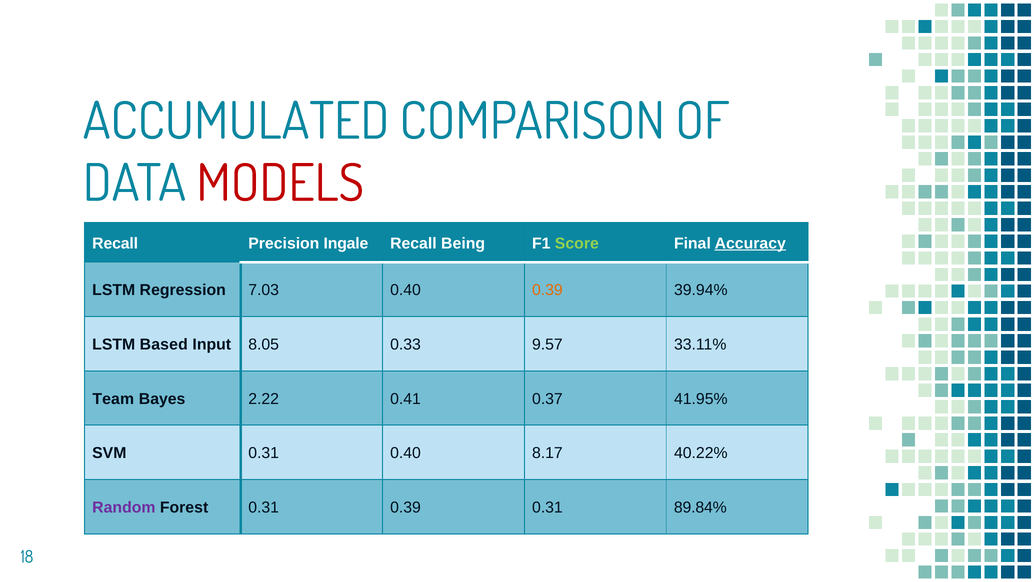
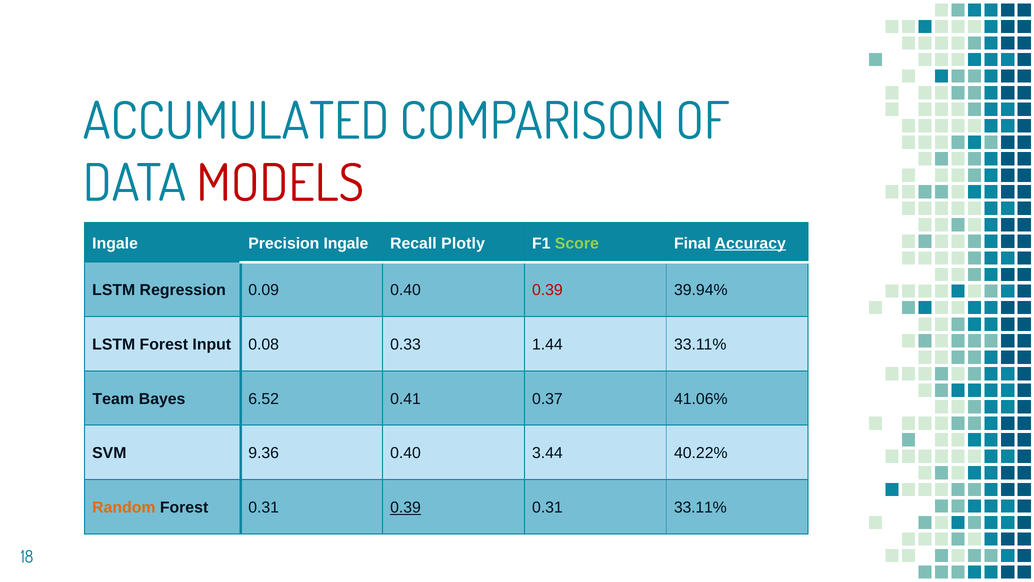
Recall: Recall -> Ingale (115, 243)
Being: Being -> Plotly (463, 243)
7.03: 7.03 -> 0.09 (264, 290)
0.39 colour: orange -> red (547, 290)
LSTM Based: Based -> Forest (164, 344)
8.05: 8.05 -> 0.08 (264, 344)
9.57: 9.57 -> 1.44 (547, 344)
2.22: 2.22 -> 6.52 (264, 399)
41.95%: 41.95% -> 41.06% (701, 399)
SVM 0.31: 0.31 -> 9.36 (264, 453)
8.17: 8.17 -> 3.44 (547, 453)
Random colour: purple -> orange (124, 507)
0.39 underline: none -> present (406, 507)
0.31 89.84%: 89.84% -> 33.11% (700, 507)
